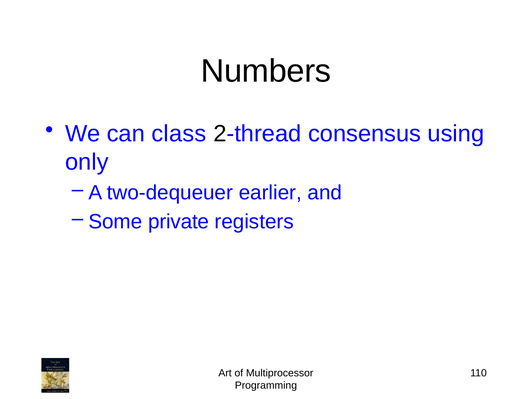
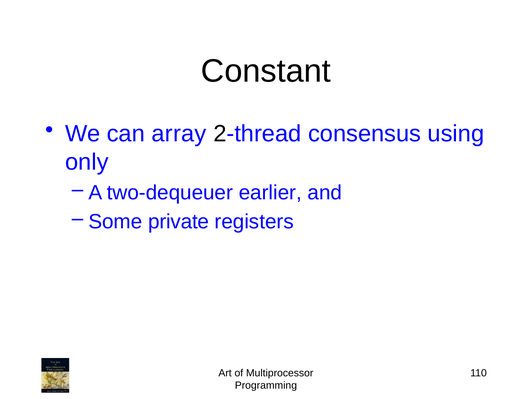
Numbers: Numbers -> Constant (266, 71)
class: class -> array (179, 134)
